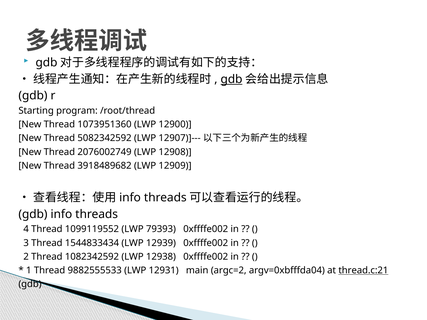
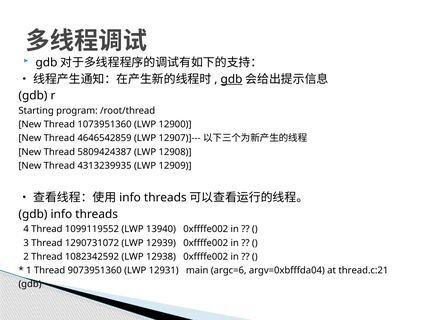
5082342592: 5082342592 -> 4646542859 (105, 138)
2076002749: 2076002749 -> 5809424387 (105, 152)
3918489682: 3918489682 -> 4313239935 (105, 166)
79393: 79393 -> 13940 (161, 229)
1544833434: 1544833434 -> 1290731072 (92, 243)
9882555533: 9882555533 -> 9073951360 (95, 271)
argc=2: argc=2 -> argc=6 (229, 271)
thread.c:21 underline: present -> none (363, 271)
